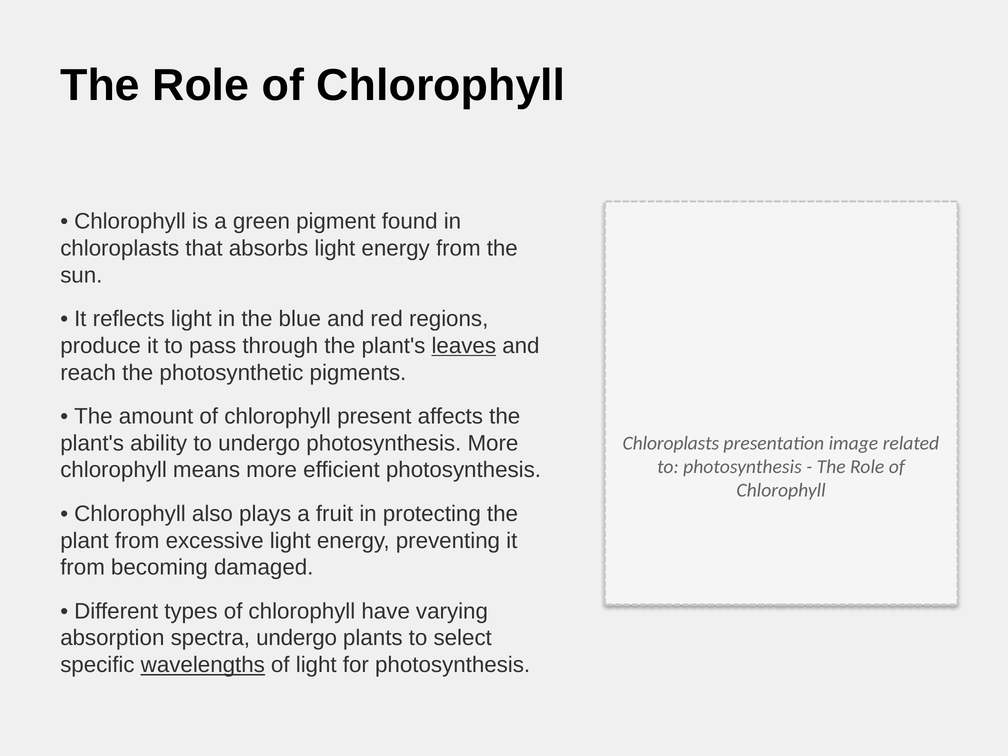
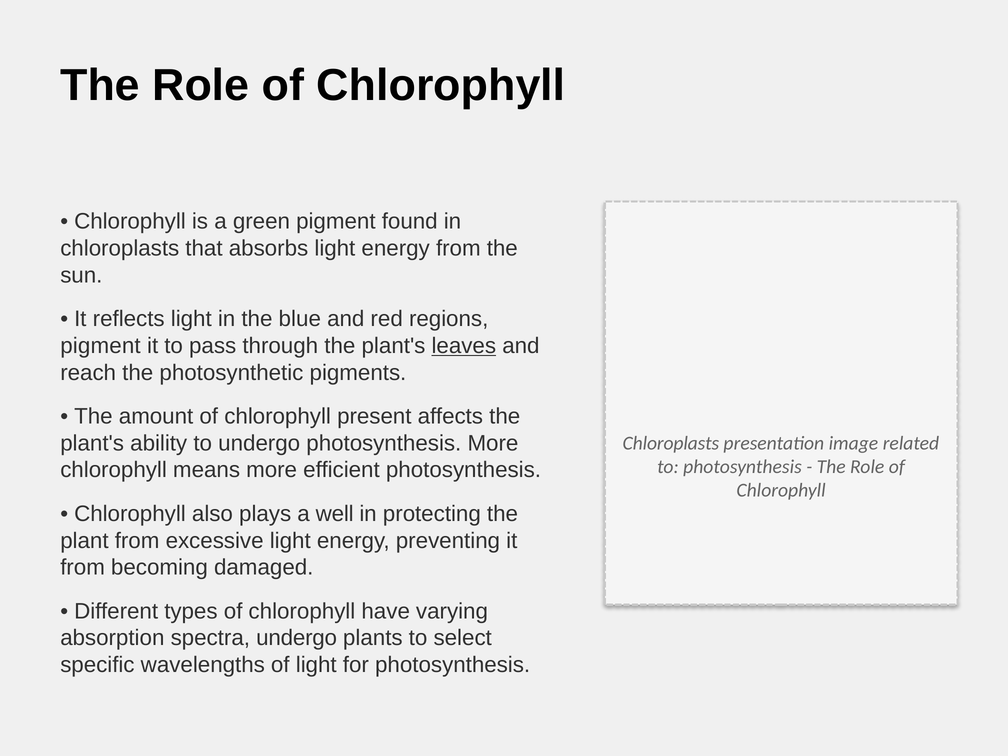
produce: produce -> pigment (100, 346)
fruit: fruit -> well (335, 514)
wavelengths underline: present -> none (203, 665)
